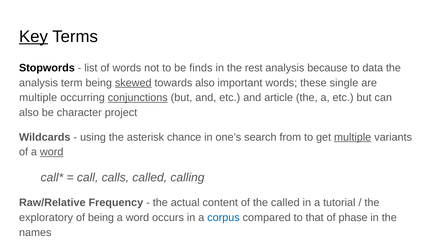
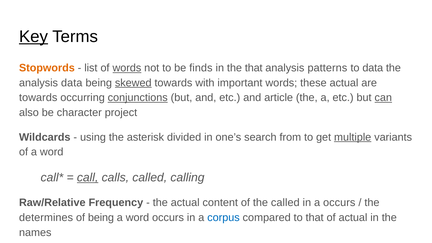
Stopwords colour: black -> orange (47, 68)
words underline: none -> present (127, 68)
the rest: rest -> that (254, 68)
because: because -> patterns (327, 68)
analysis term: term -> data (72, 83)
towards also: also -> with (205, 83)
these single: single -> actual (344, 83)
multiple: multiple -> towards (38, 98)
can underline: none -> present (383, 98)
chance: chance -> divided (184, 137)
word underline: present -> none (52, 152)
call underline: none -> present (88, 178)
a tutorial: tutorial -> occurs (339, 203)
exploratory: exploratory -> determines (46, 218)
of phase: phase -> actual (353, 218)
